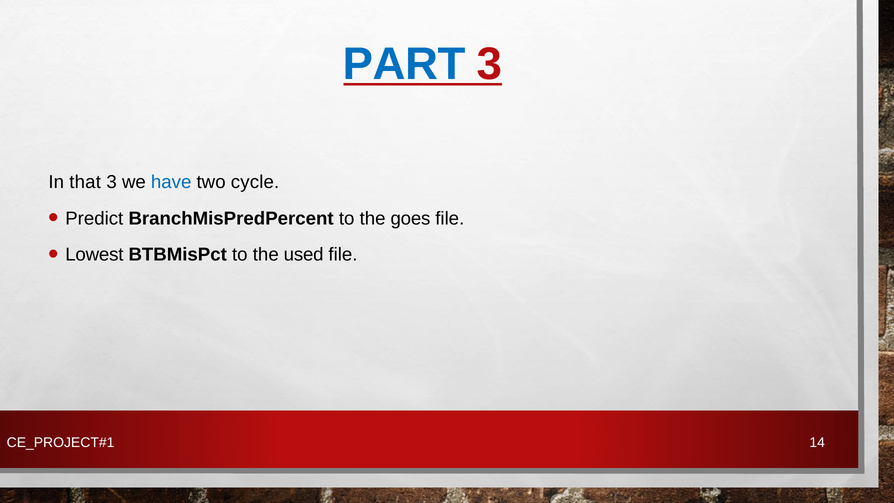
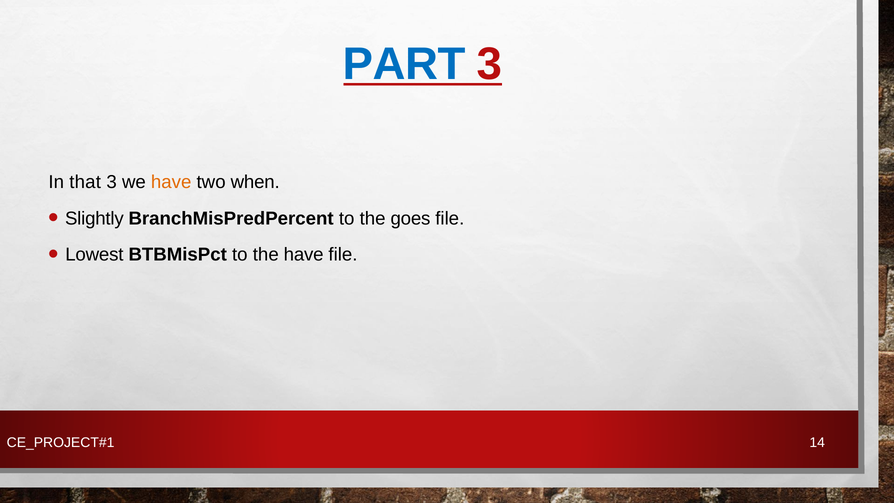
have colour: blue -> orange (171, 182)
cycle: cycle -> when (255, 182)
Predict: Predict -> Slightly (94, 218)
the used: used -> have (304, 255)
